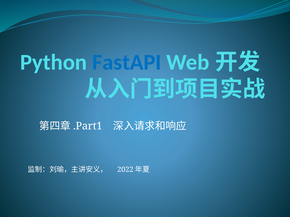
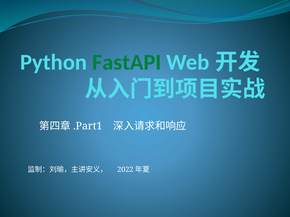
FastAPI colour: blue -> green (127, 62)
